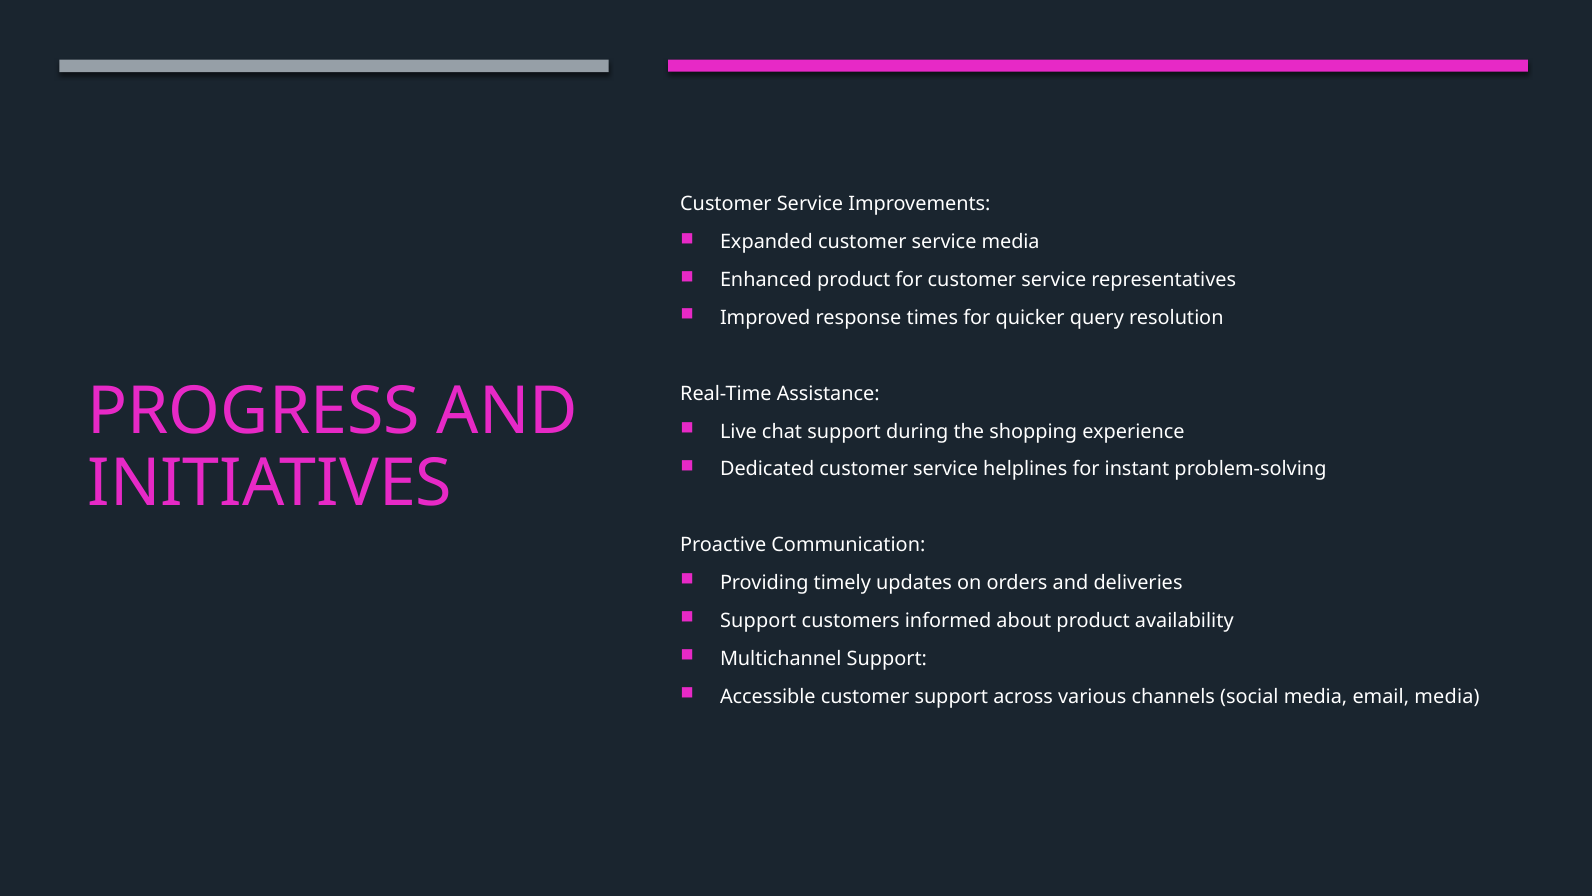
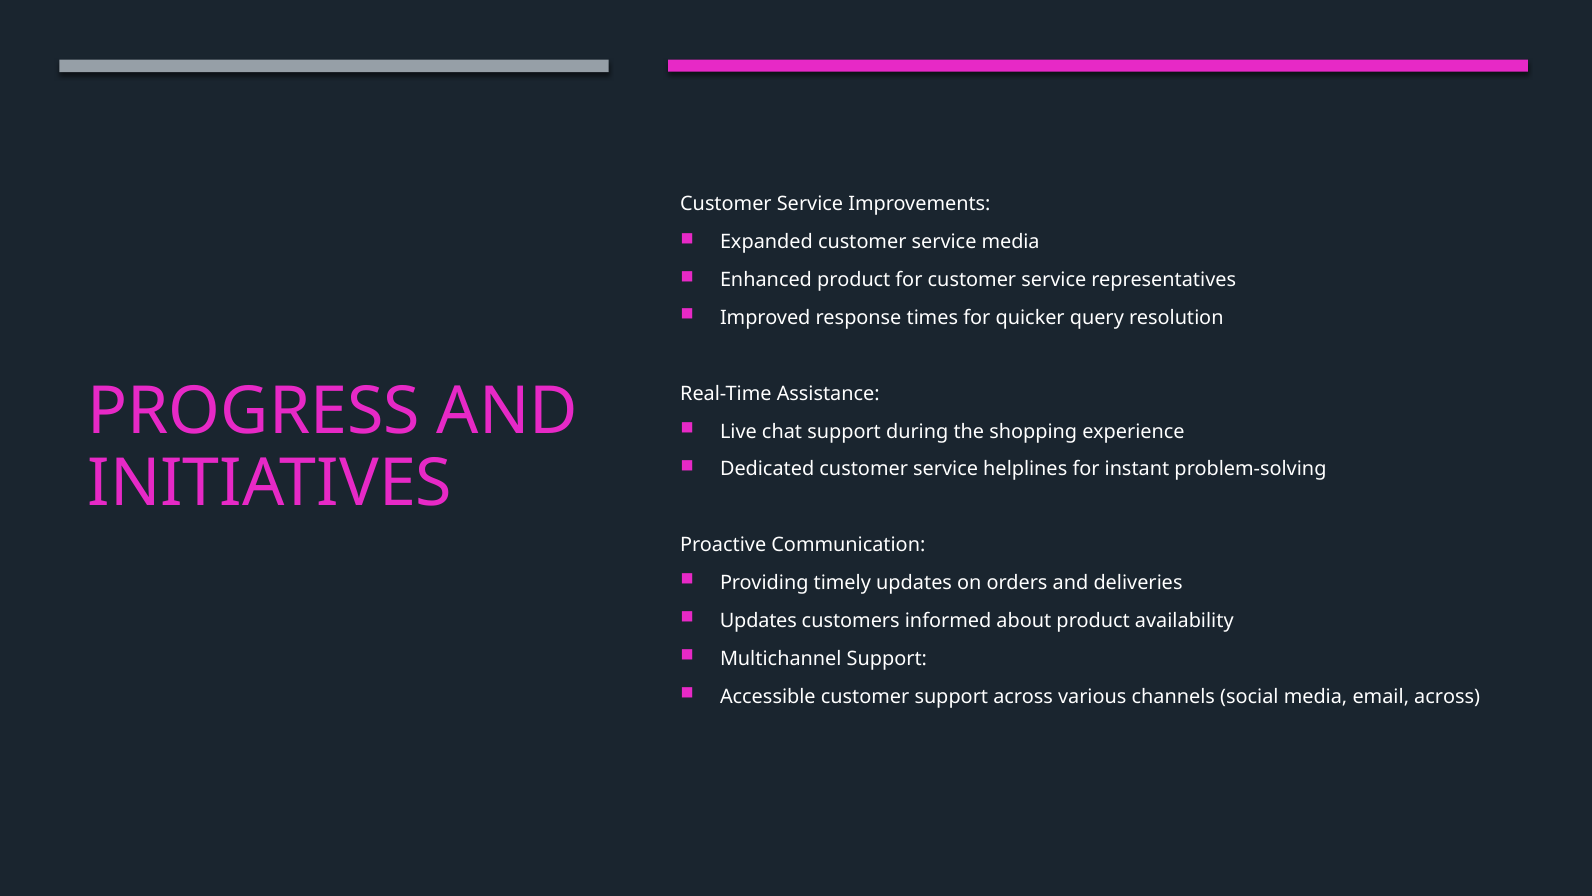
Support: Support -> Updates (758, 621)
email media: media -> across (1447, 696)
